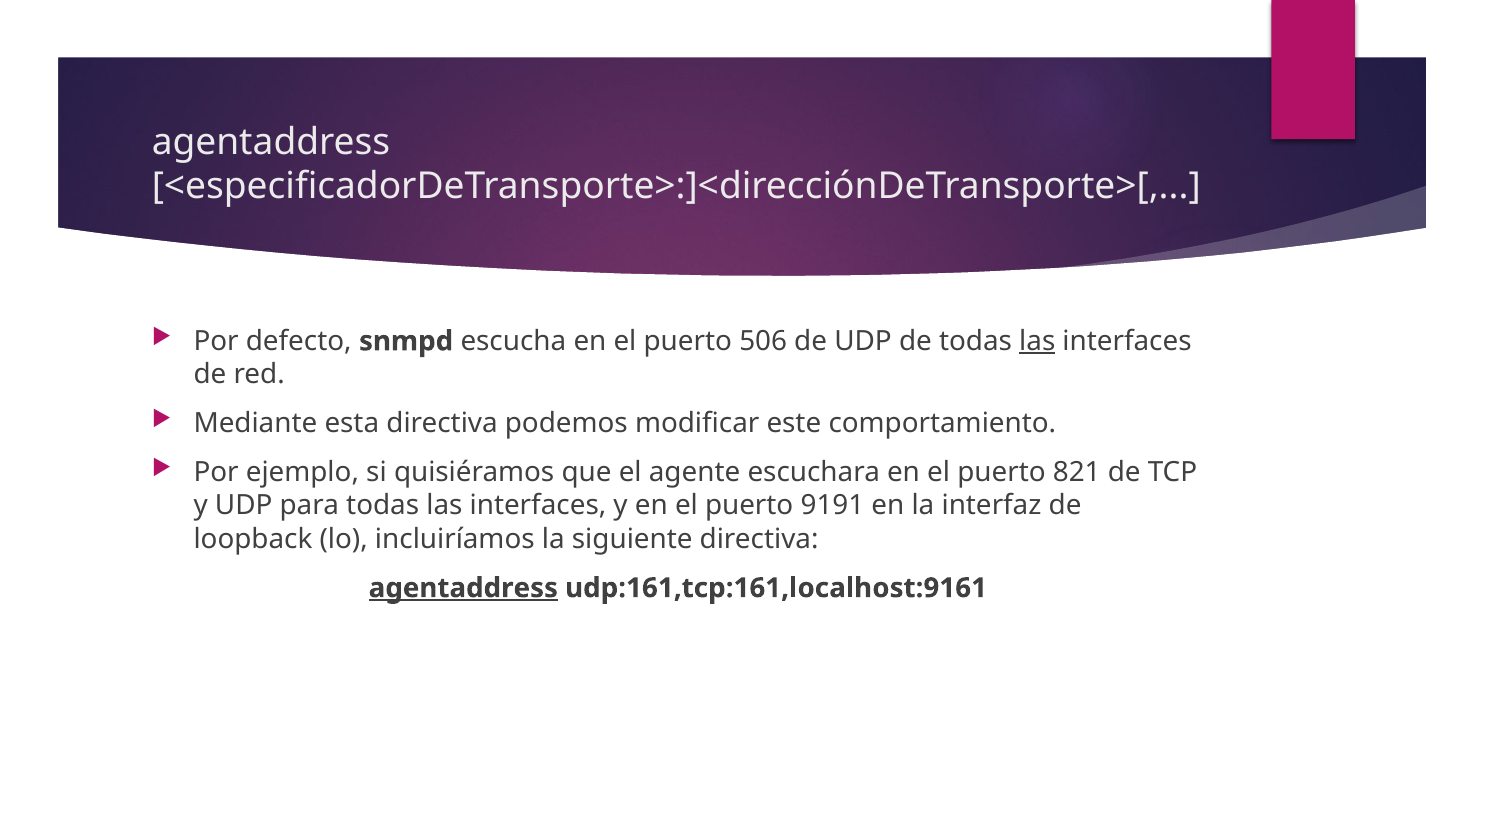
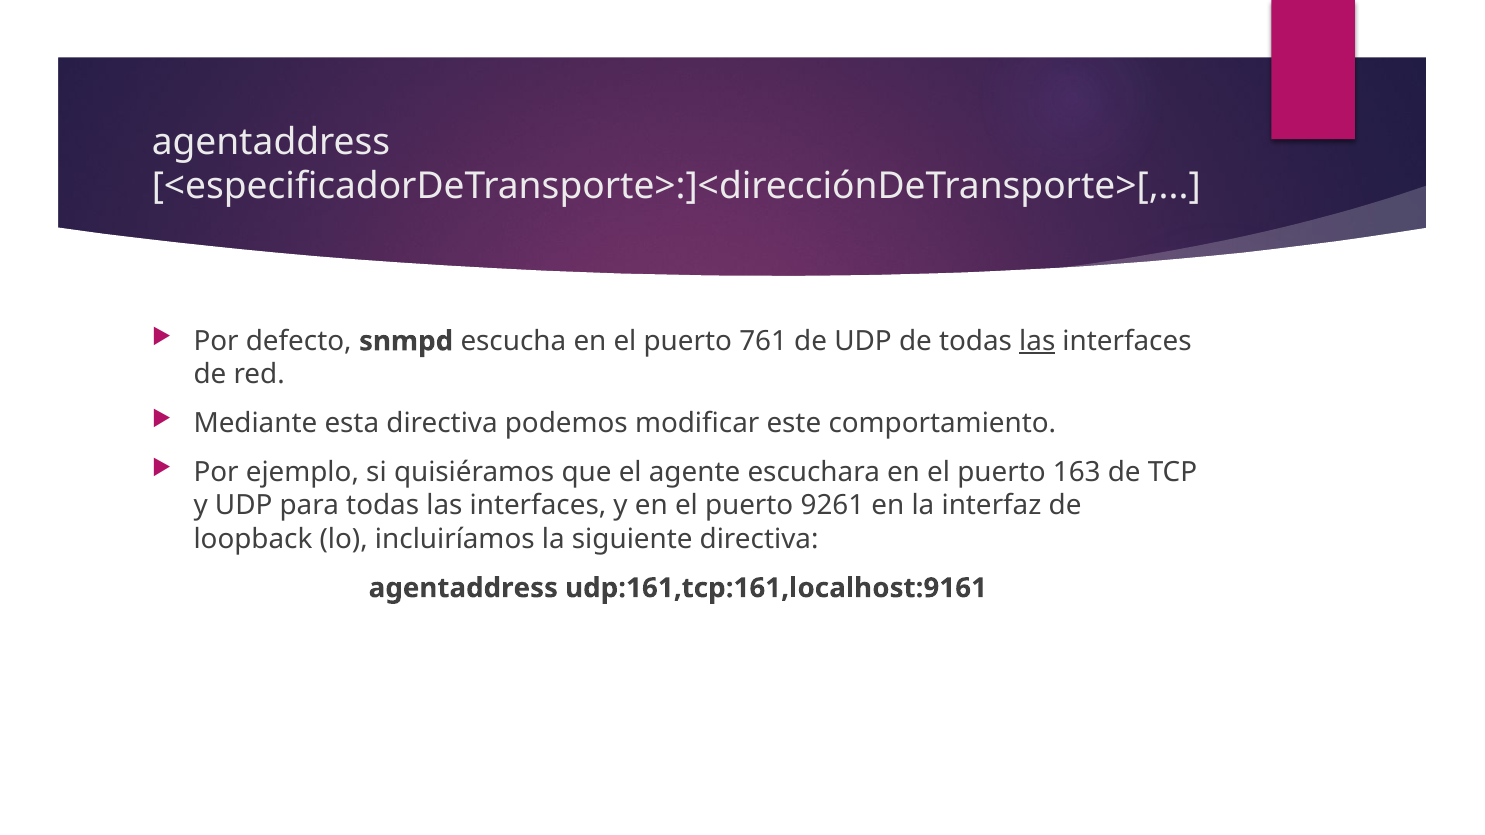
506: 506 -> 761 (763, 341)
821: 821 -> 163 (1077, 473)
9191: 9191 -> 9261 (832, 506)
agentaddress underline: present -> none (463, 588)
